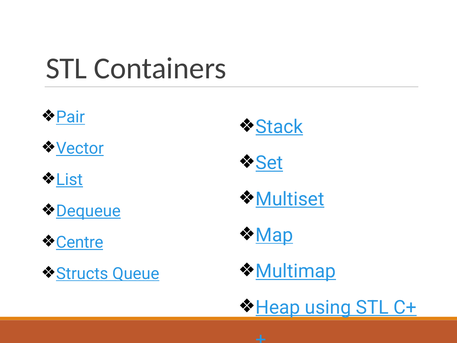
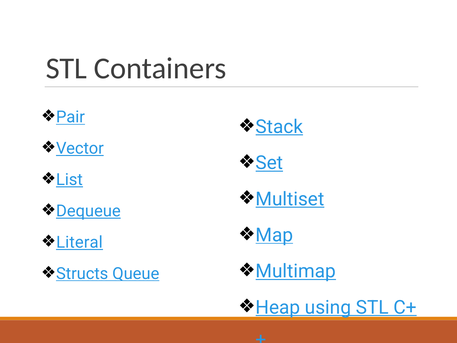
Centre: Centre -> Literal (79, 242)
